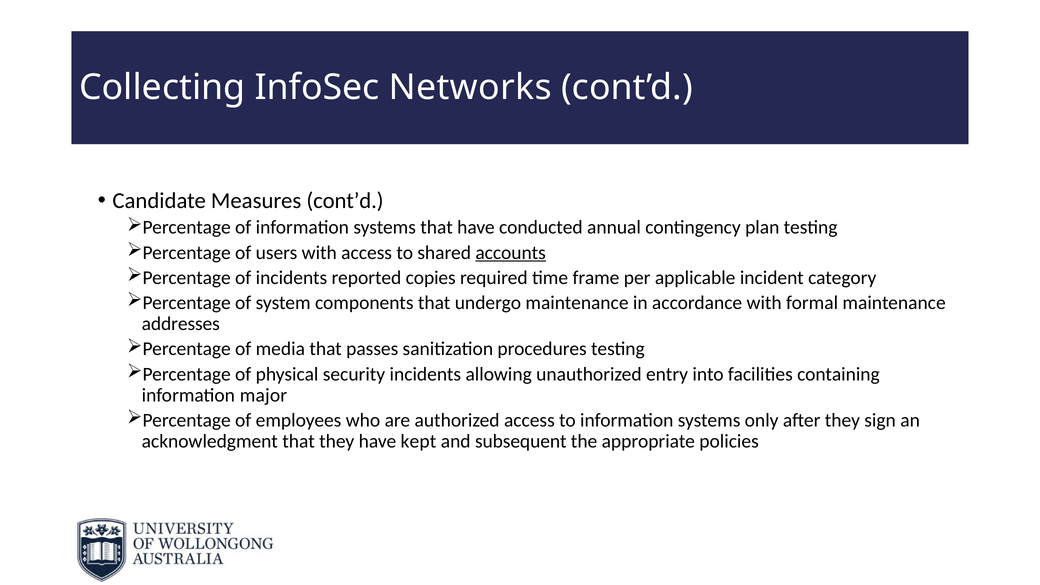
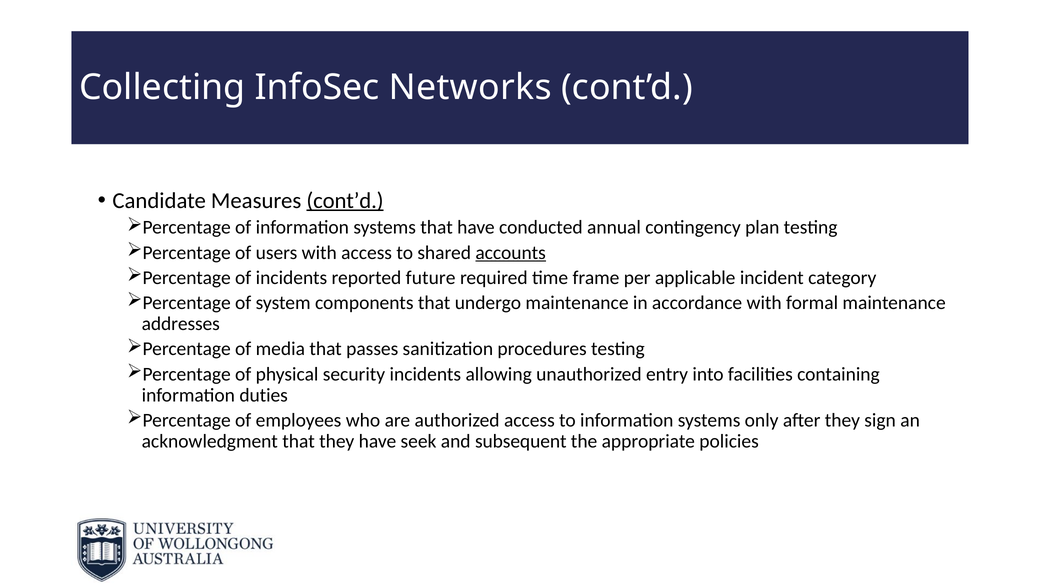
cont’d underline: none -> present (345, 201)
copies: copies -> future (431, 278)
major: major -> duties (264, 395)
kept: kept -> seek (419, 441)
